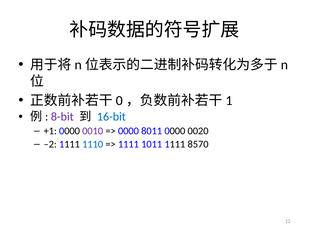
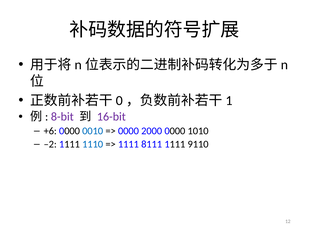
16-bit colour: blue -> purple (111, 117)
+1: +1 -> +6 (50, 131)
0010 colour: purple -> blue (93, 131)
8011: 8011 -> 2000 (152, 131)
0020: 0020 -> 1010 (198, 131)
1011: 1011 -> 8111 (152, 144)
8570: 8570 -> 9110 (198, 144)
